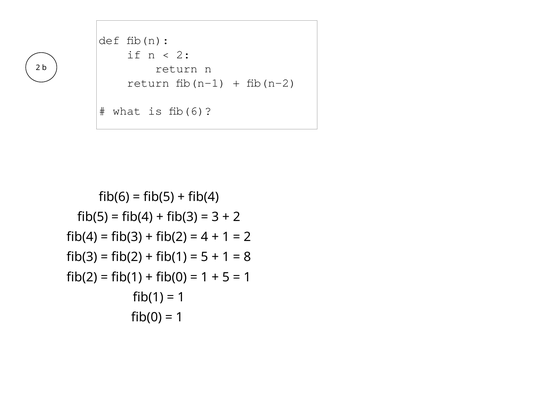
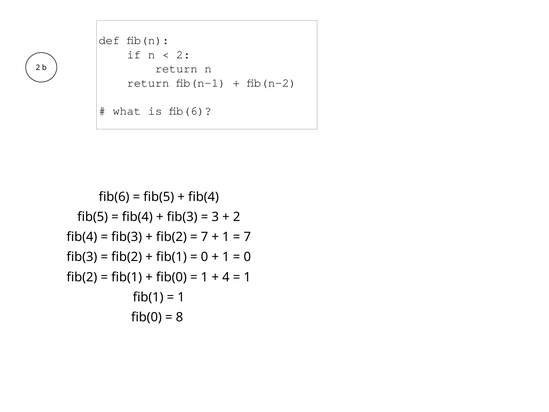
4: 4 -> 7 (205, 237)
2: 2 -> 7 (247, 237)
5: 5 -> 0 (205, 257)
8: 8 -> 0 (247, 257)
5: 5 -> 4 (226, 277)
1: 1 -> 8 (179, 317)
